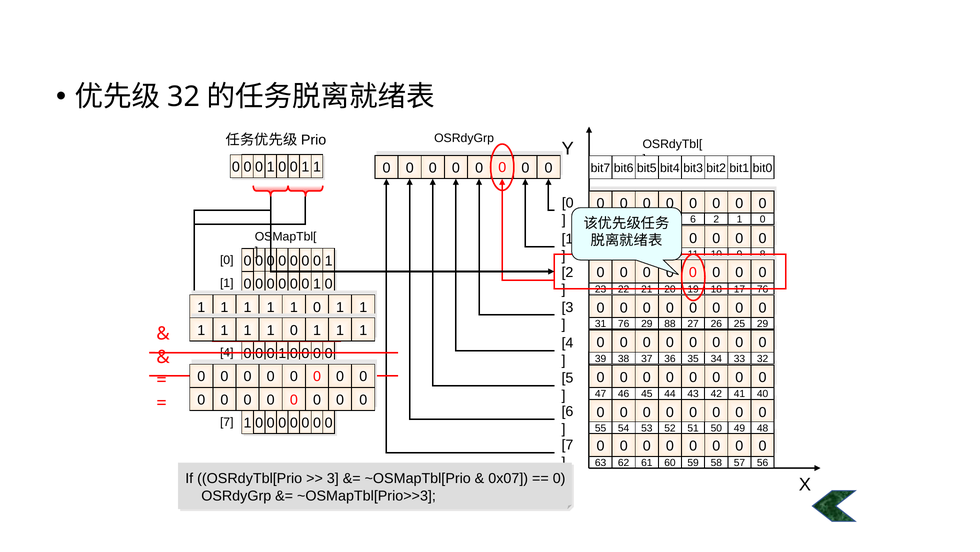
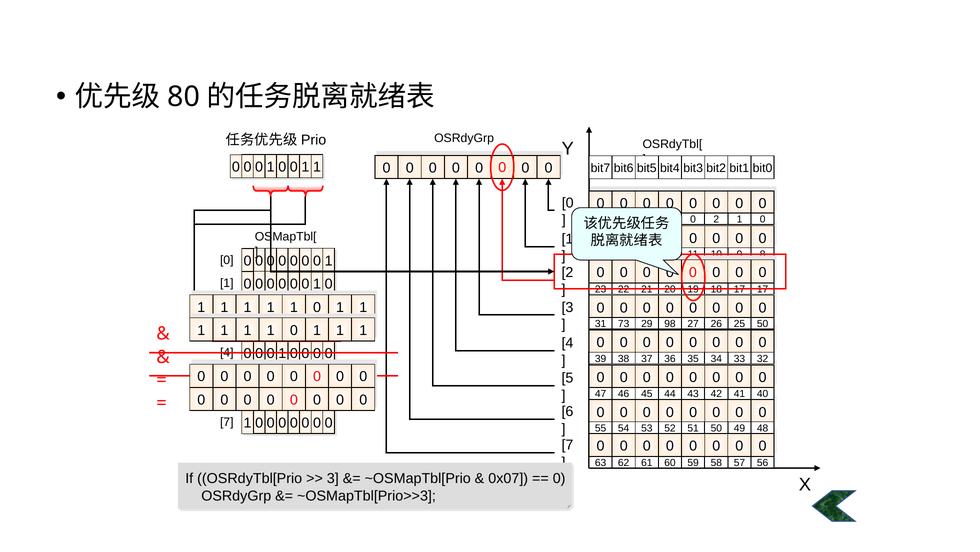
32: 32 -> 80 (184, 97)
6: 6 -> 0 (693, 219)
17 76: 76 -> 17 (763, 289)
31 76: 76 -> 73 (624, 323)
88: 88 -> 98 (670, 323)
25 29: 29 -> 50 (763, 323)
